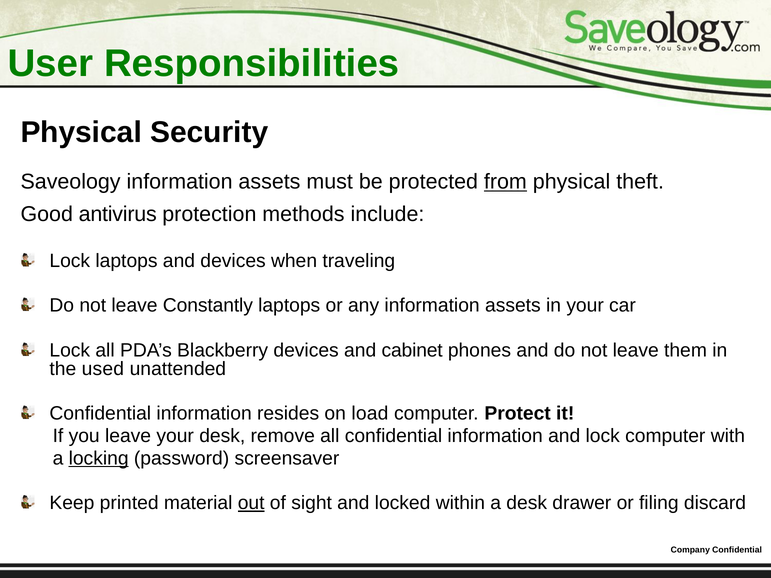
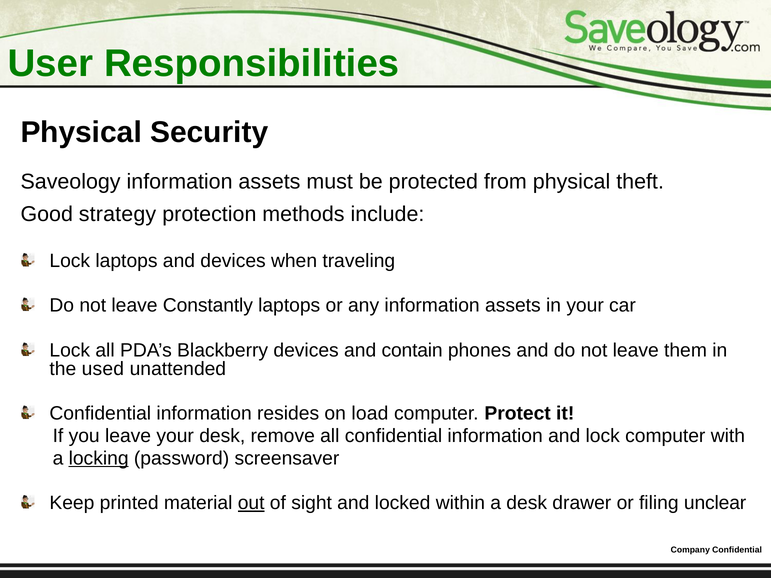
from underline: present -> none (505, 182)
antivirus: antivirus -> strategy (118, 214)
cabinet: cabinet -> contain (412, 350)
discard: discard -> unclear (715, 503)
